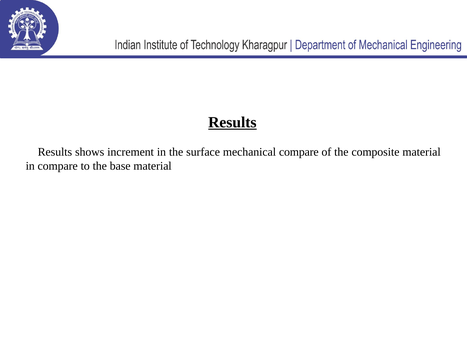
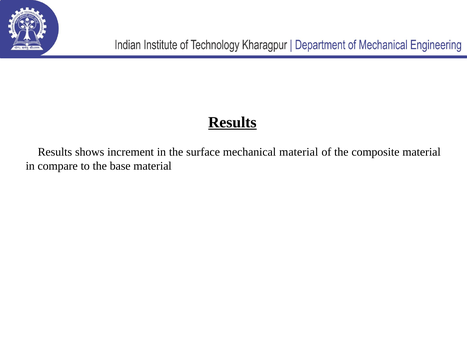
mechanical compare: compare -> material (299, 152)
